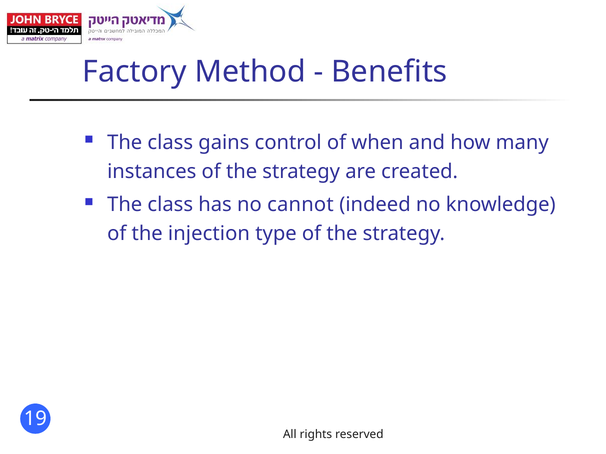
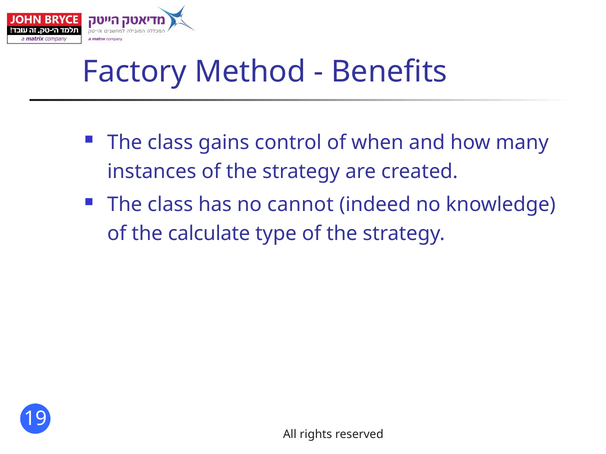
injection: injection -> calculate (209, 234)
